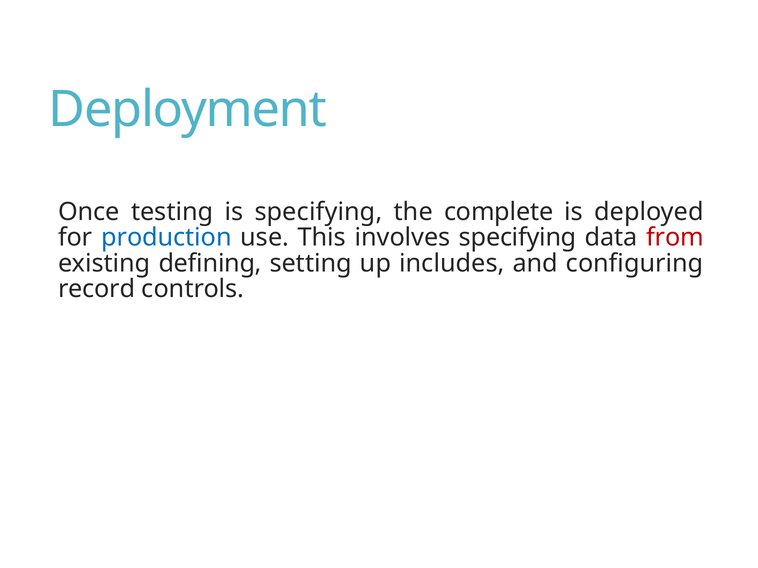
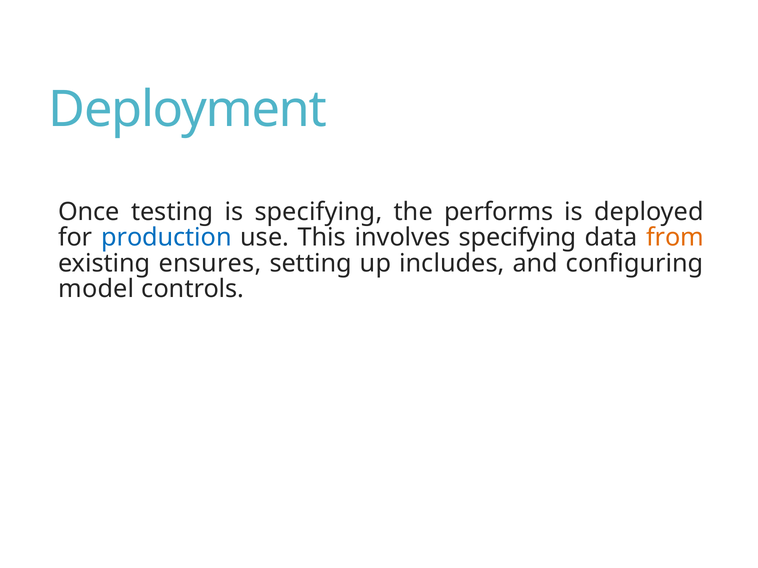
complete: complete -> performs (499, 212)
from colour: red -> orange (675, 238)
defining: defining -> ensures (210, 263)
record: record -> model (96, 289)
